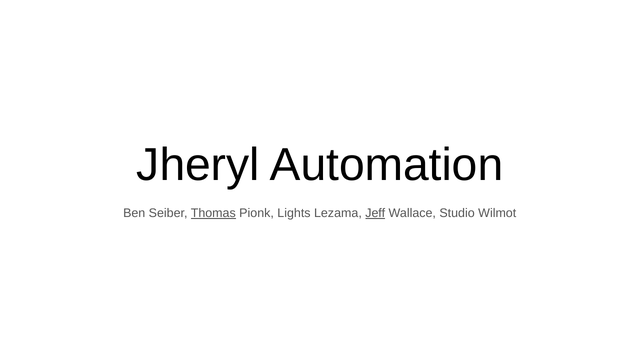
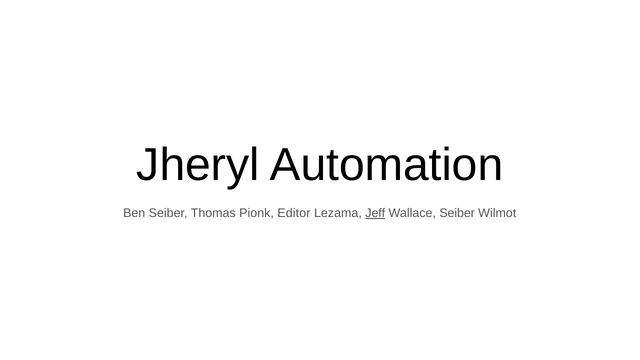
Thomas underline: present -> none (213, 213)
Lights: Lights -> Editor (294, 213)
Wallace Studio: Studio -> Seiber (457, 213)
